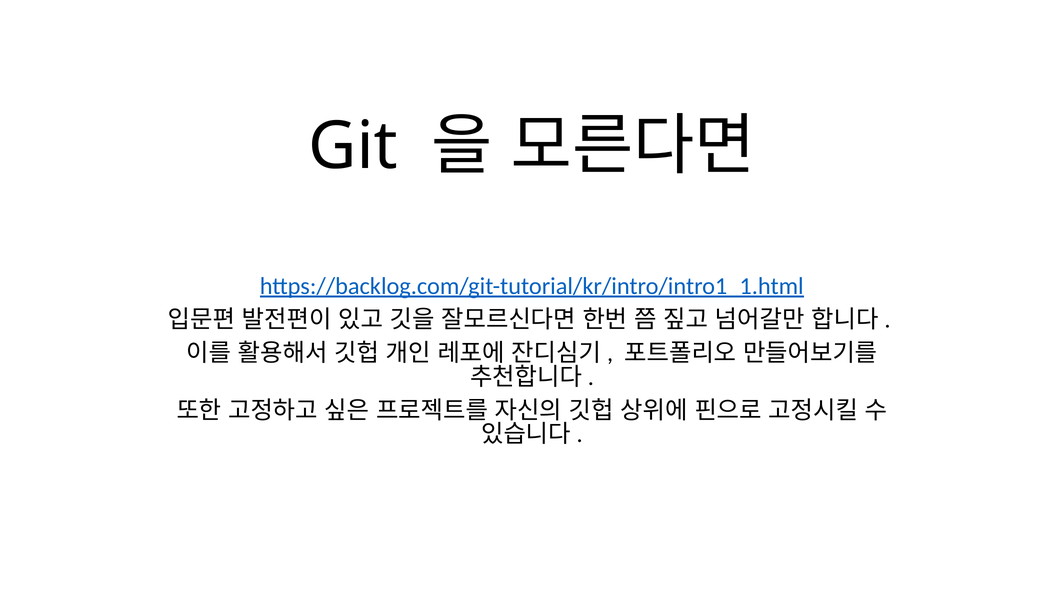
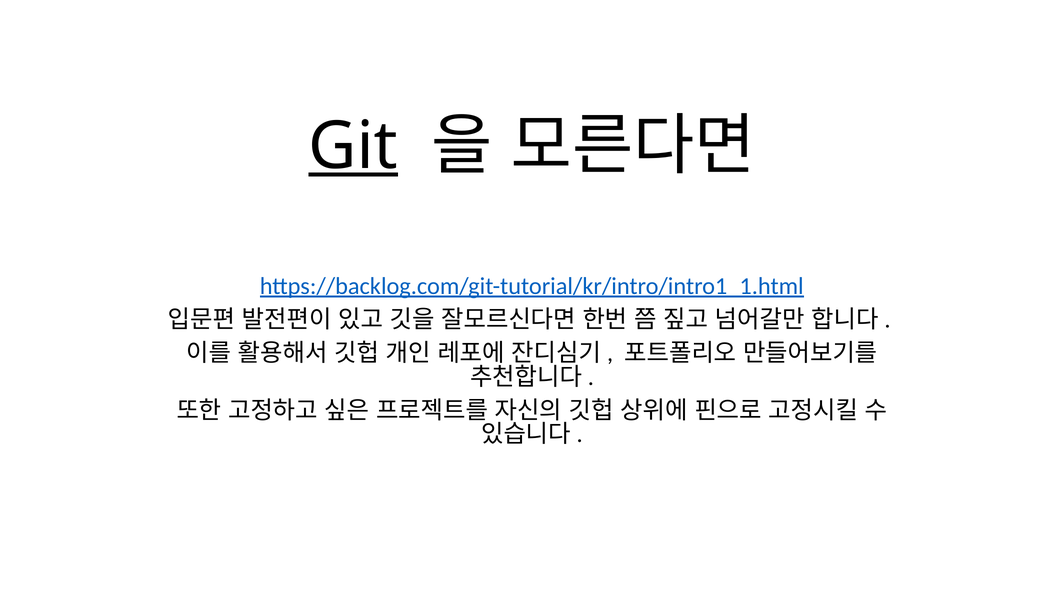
Git underline: none -> present (353, 146)
